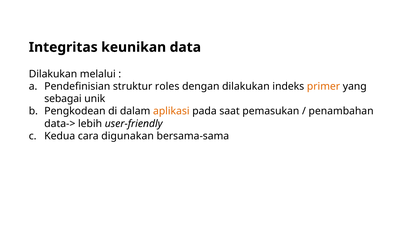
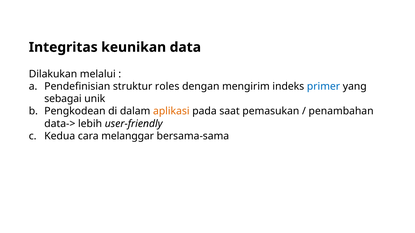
dengan dilakukan: dilakukan -> mengirim (246, 87)
primer colour: orange -> blue (324, 87)
digunakan: digunakan -> melanggar (128, 136)
